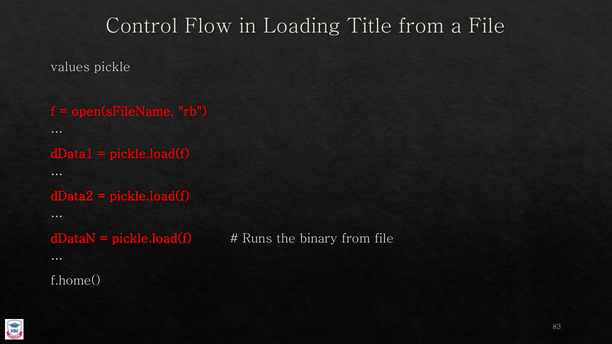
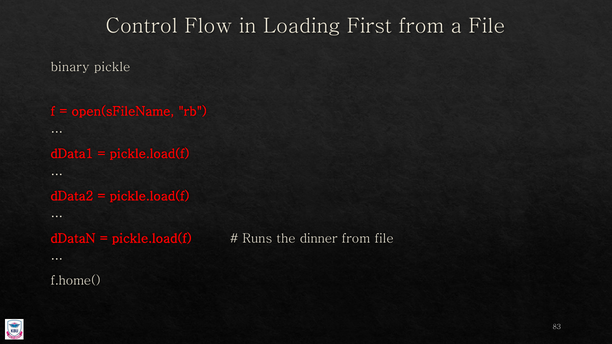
Title: Title -> First (369, 26)
values: values -> binary (70, 67)
binary: binary -> dinner (319, 239)
